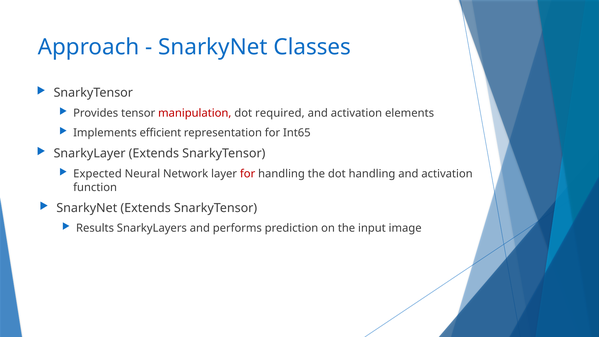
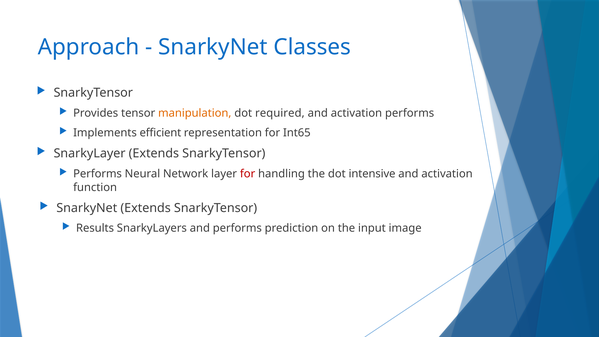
manipulation colour: red -> orange (195, 113)
activation elements: elements -> performs (410, 113)
Expected: Expected -> Performs (98, 174)
dot handling: handling -> intensive (372, 174)
